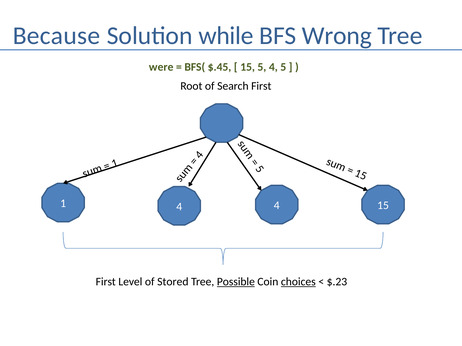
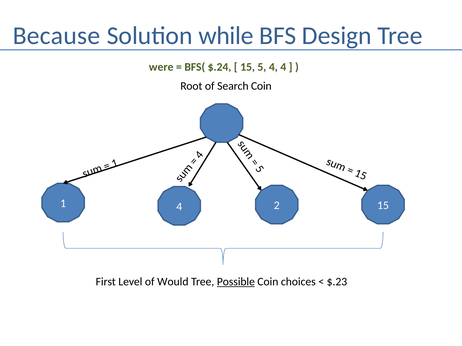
Wrong: Wrong -> Design (337, 36)
$.45: $.45 -> $.24 (219, 67)
4 5: 5 -> 4 (283, 67)
Search First: First -> Coin (261, 86)
4 4: 4 -> 2 (277, 206)
Stored: Stored -> Would (173, 282)
choices underline: present -> none (298, 282)
